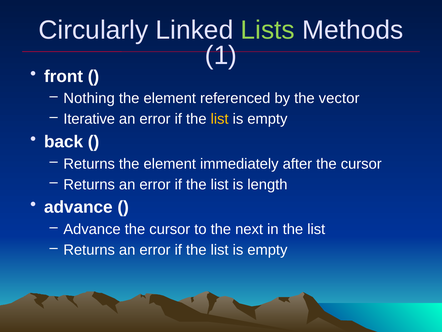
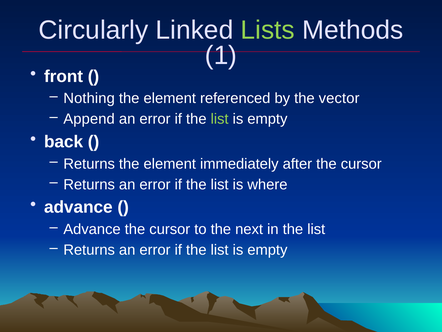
Iterative: Iterative -> Append (89, 119)
list colour: yellow -> light green (220, 119)
length: length -> where (267, 184)
